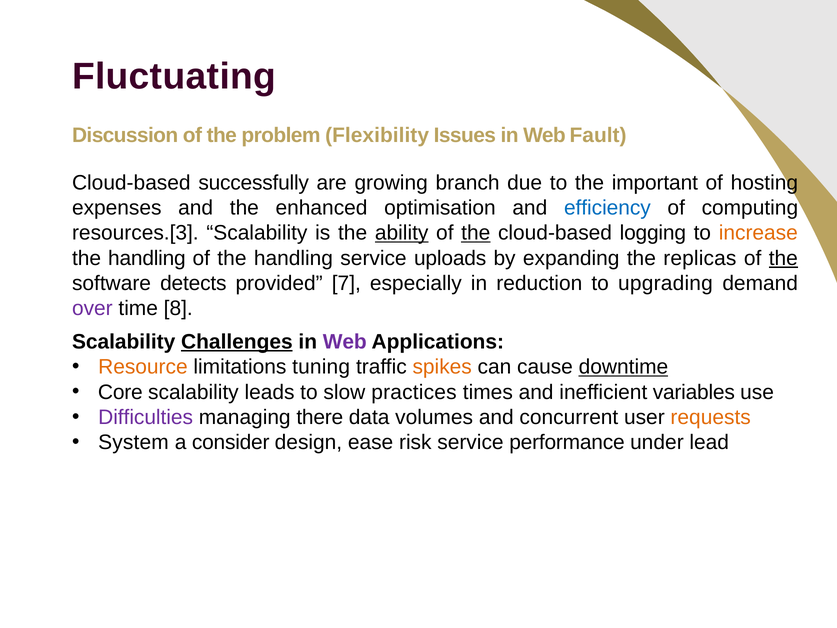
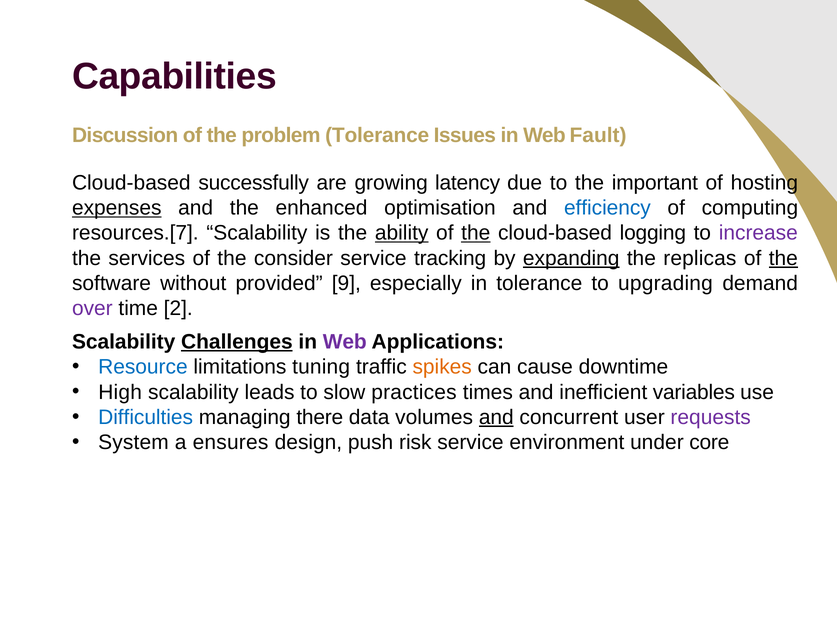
Fluctuating: Fluctuating -> Capabilities (174, 77)
problem Flexibility: Flexibility -> Tolerance (377, 135)
branch: branch -> latency (468, 183)
expenses underline: none -> present (117, 208)
resources.[3: resources.[3 -> resources.[7 (135, 233)
increase colour: orange -> purple (758, 233)
handling: handling -> services (147, 258)
of the handling: handling -> consider (293, 258)
uploads: uploads -> tracking (450, 258)
expanding underline: none -> present (571, 258)
detects: detects -> without (193, 283)
7: 7 -> 9 (346, 283)
in reduction: reduction -> tolerance (539, 283)
8: 8 -> 2 (178, 308)
Resource colour: orange -> blue (143, 367)
downtime underline: present -> none (623, 367)
Core: Core -> High (120, 392)
Difficulties colour: purple -> blue (146, 417)
and underline: none -> present (496, 417)
requests colour: orange -> purple (711, 417)
consider: consider -> ensures (230, 442)
ease: ease -> push (371, 442)
performance: performance -> environment (567, 442)
lead: lead -> core (709, 442)
